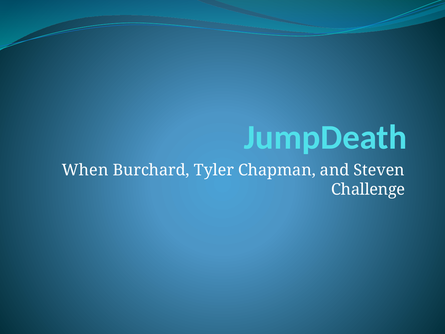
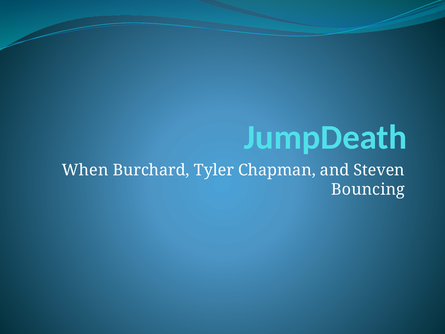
Challenge: Challenge -> Bouncing (368, 189)
